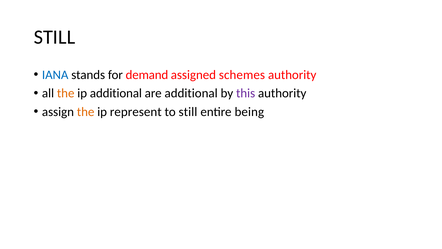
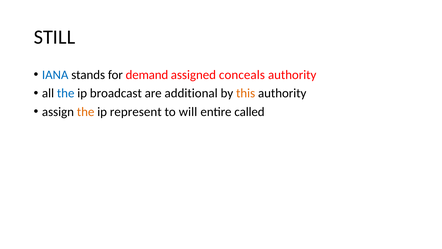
schemes: schemes -> conceals (242, 75)
the colour: orange -> blue (66, 93)
ip additional: additional -> broadcast (116, 93)
this colour: purple -> orange (246, 93)
to still: still -> will (188, 112)
being: being -> called (249, 112)
